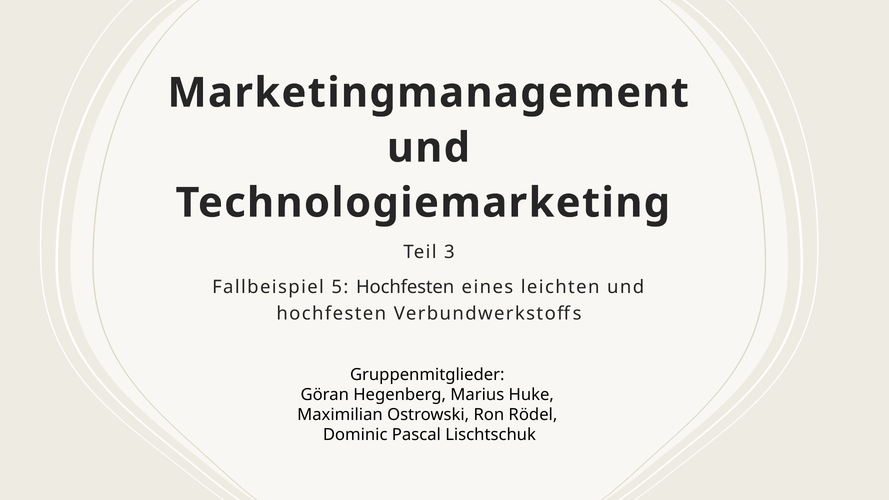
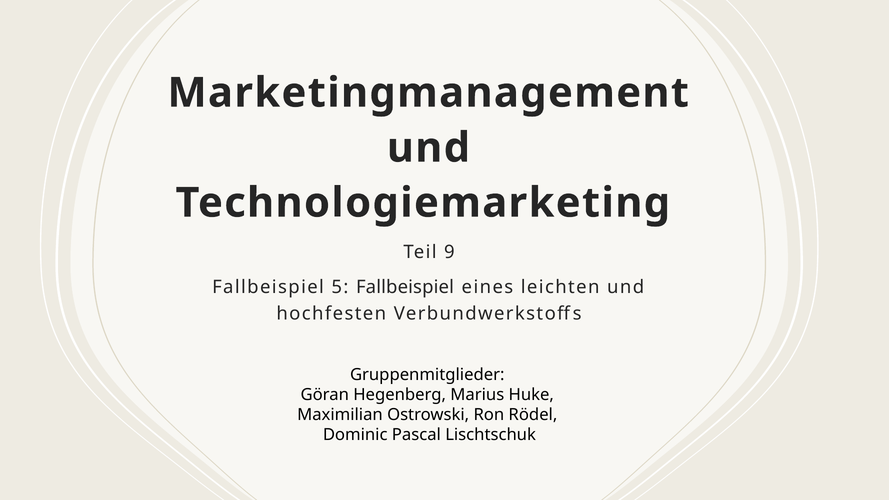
3: 3 -> 9 (449, 252)
5 Hochfesten: Hochfesten -> Fallbeispiel (405, 287)
